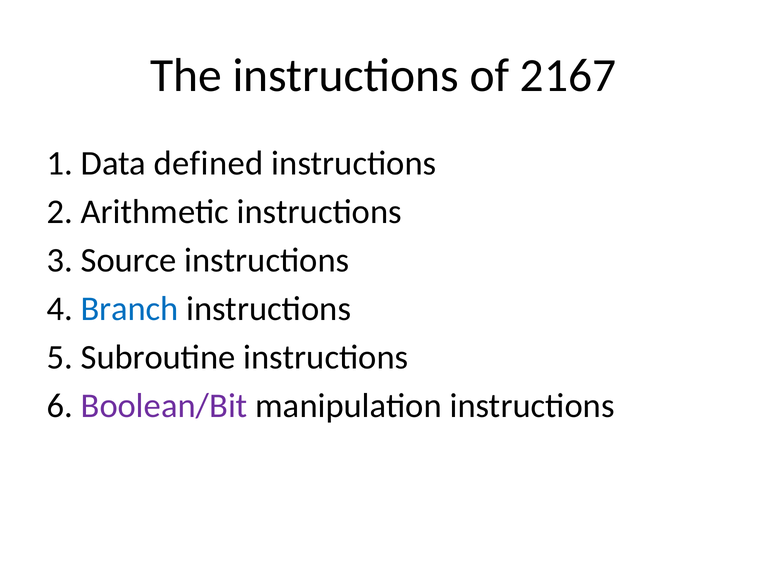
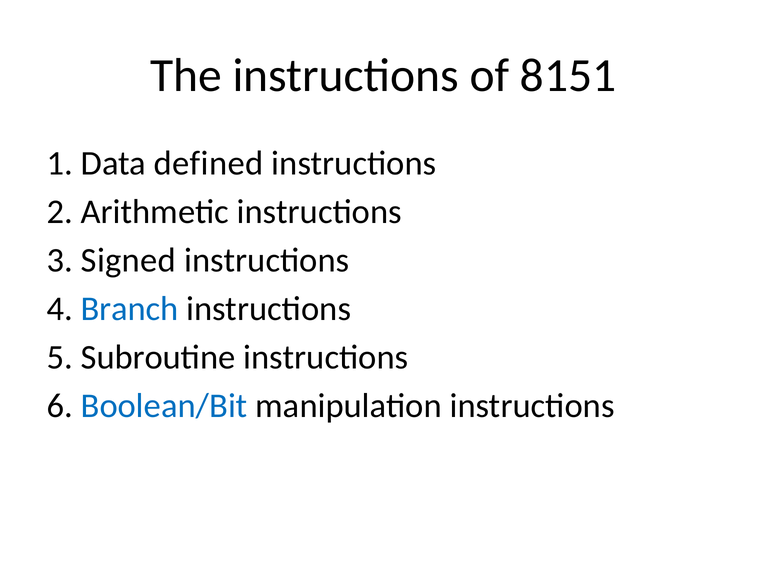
2167: 2167 -> 8151 (568, 75)
Source: Source -> Signed (128, 260)
Boolean/Bit colour: purple -> blue (164, 405)
